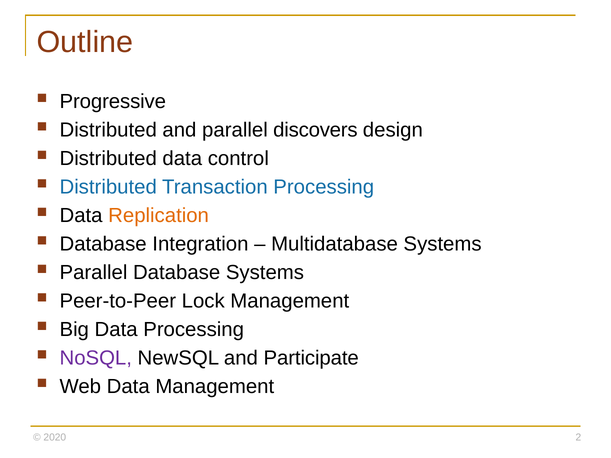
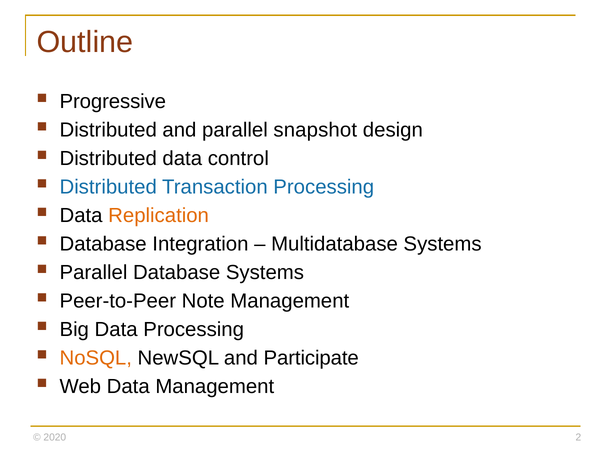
discovers: discovers -> snapshot (315, 130)
Lock: Lock -> Note (203, 301)
NoSQL colour: purple -> orange (96, 358)
